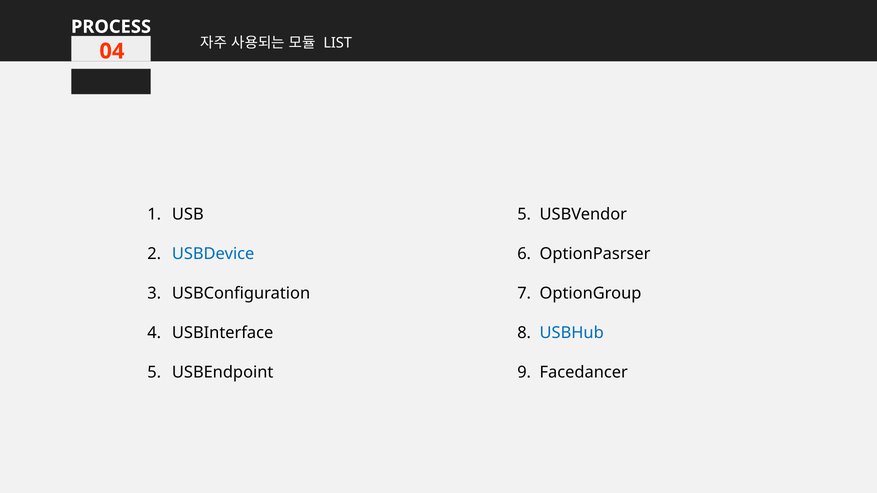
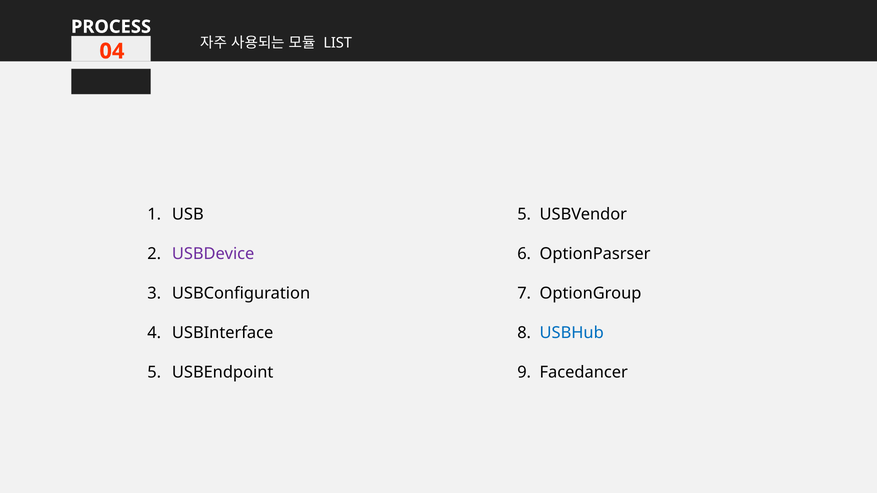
USBDevice colour: blue -> purple (213, 254)
